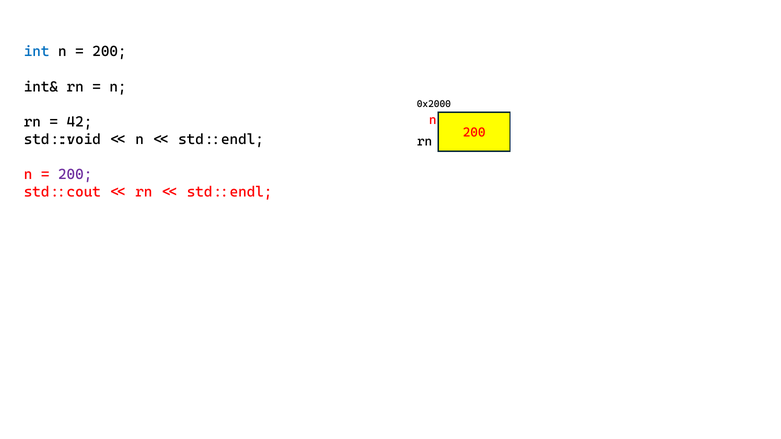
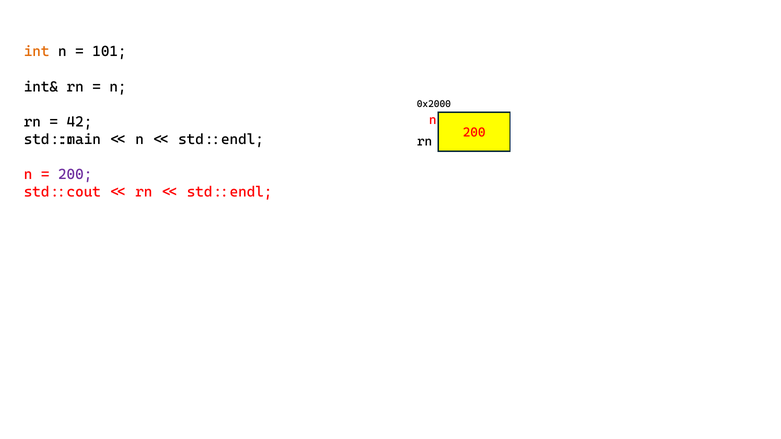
int colour: blue -> orange (37, 52)
200: 200 -> 101 (109, 52)
std::void: std::void -> std::main (62, 140)
